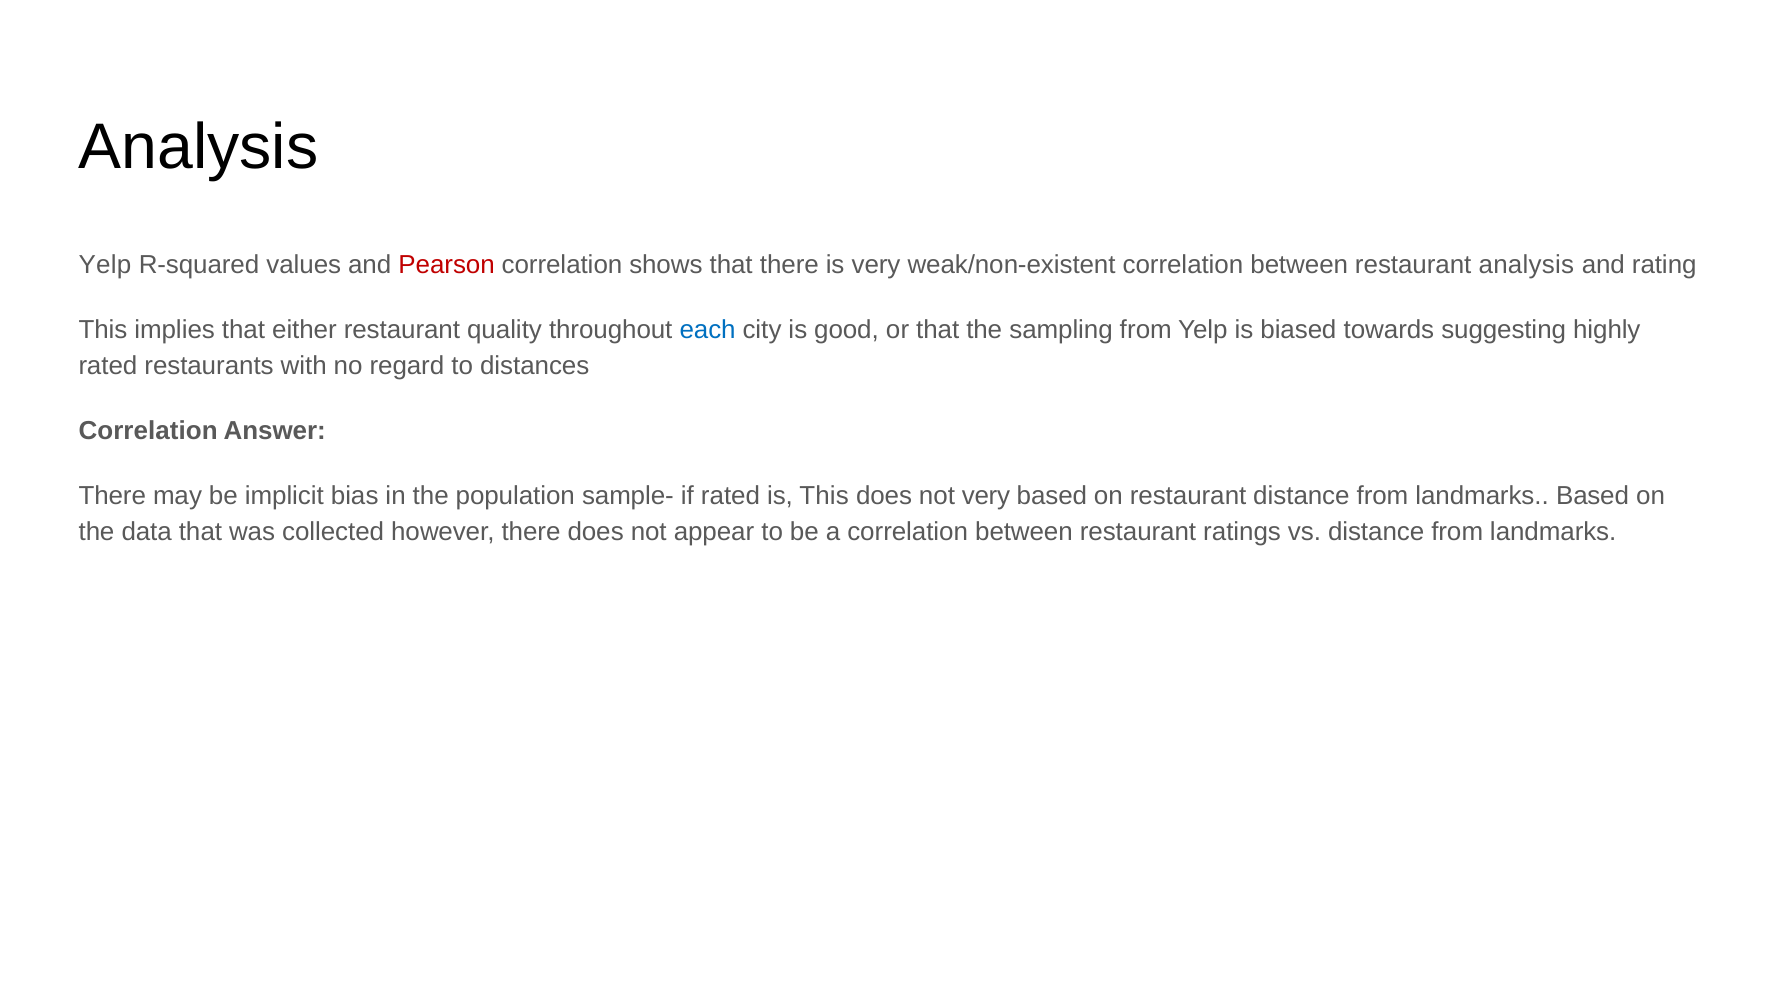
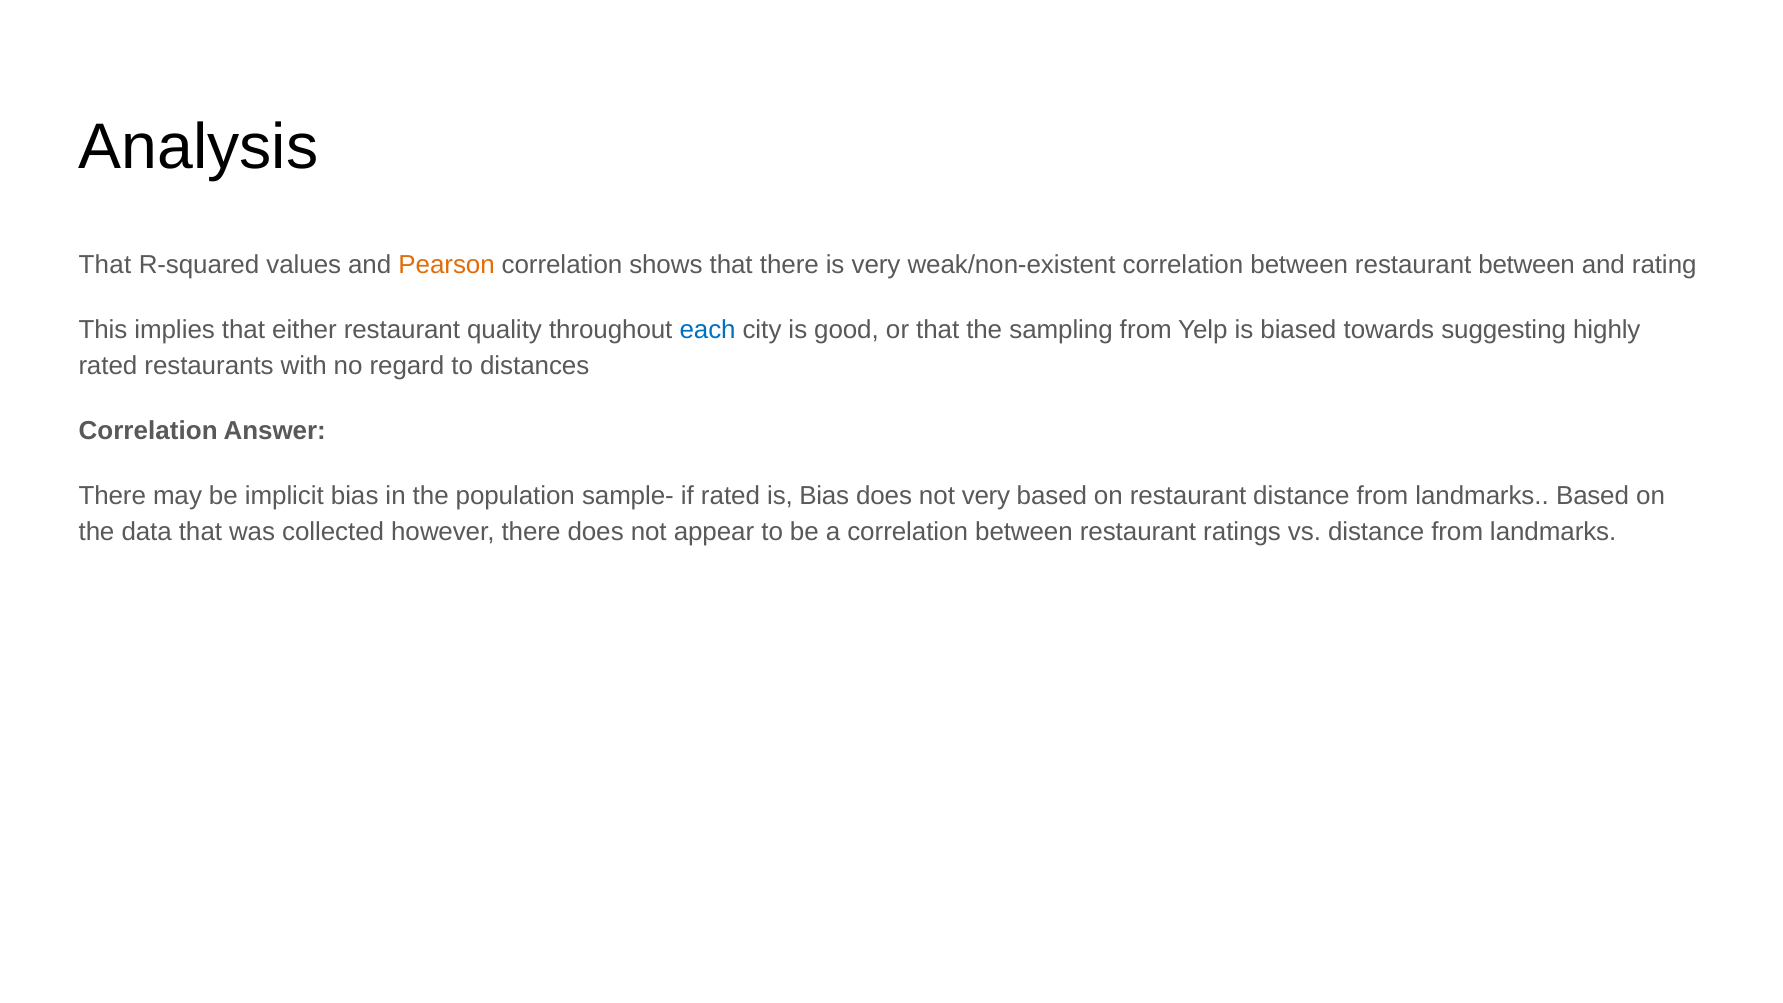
Yelp: Yelp -> That (105, 264)
Pearson colour: red -> orange (447, 264)
restaurant analysis: analysis -> between (1527, 264)
is This: This -> Bias (824, 496)
